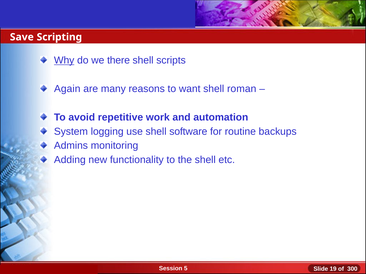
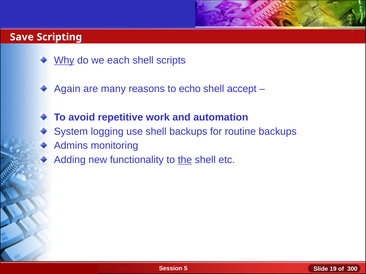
there: there -> each (118, 60)
want: want -> echo (190, 89)
roman: roman -> accept (242, 89)
shell software: software -> backups (188, 132)
the underline: none -> present (185, 160)
